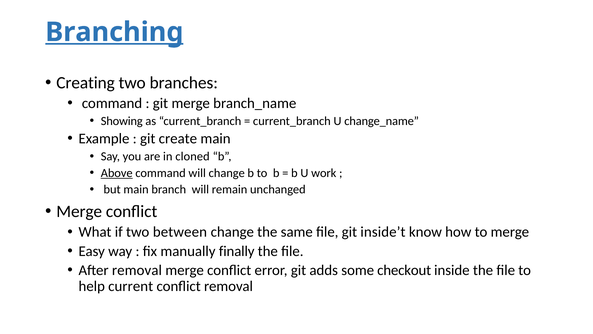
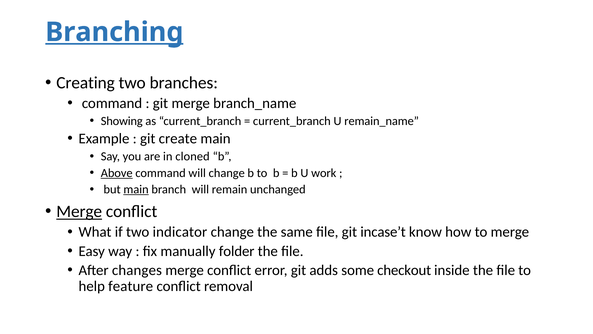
change_name: change_name -> remain_name (382, 121)
main underline: none -> present (136, 189)
Merge underline: none -> present (79, 211)
between: between -> indicator (180, 232)
inside’t: inside’t -> incase’t (383, 232)
finally: finally -> folder (237, 251)
After removal: removal -> changes (137, 270)
current: current -> feature (131, 286)
